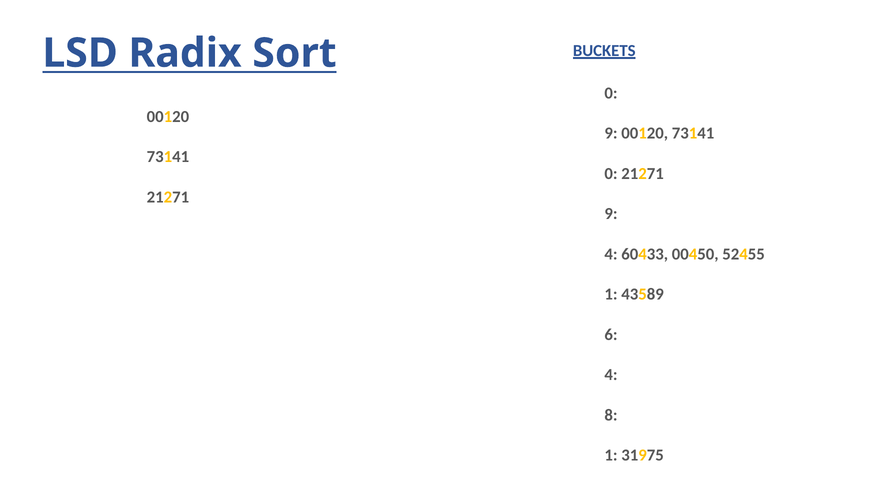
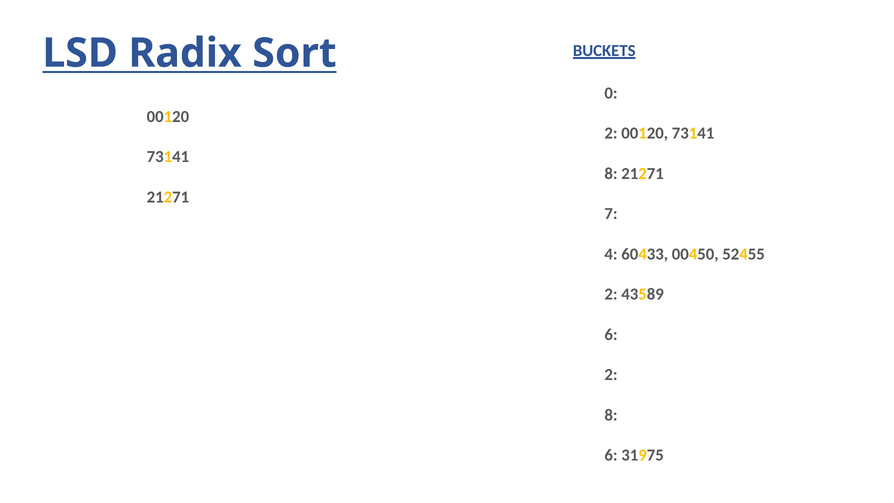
9: 9 -> 2 (611, 133)
0: 0 -> 8 (611, 173)
9: 9 -> 7 (611, 214)
1: 1 -> 2 (611, 294)
4: 4 -> 2 (611, 375)
1: 1 -> 6 (611, 455)
